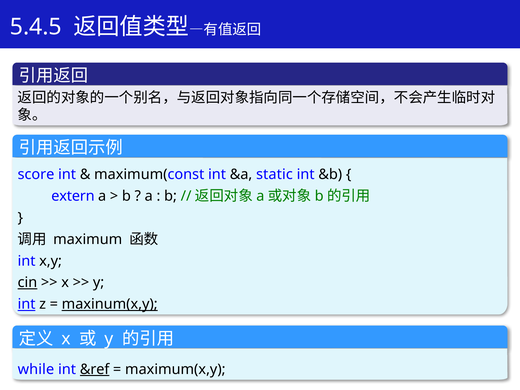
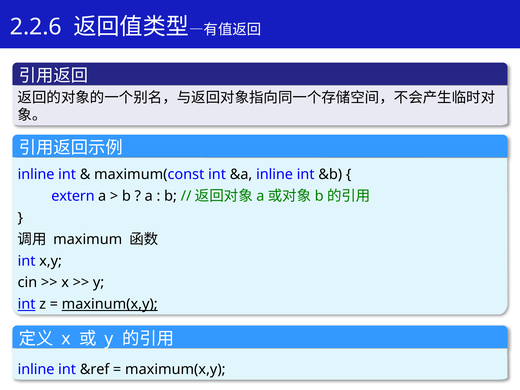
5.4.5: 5.4.5 -> 2.2.6 (36, 27)
score: score -> inline (36, 174)
&a static: static -> inline (275, 174)
cin underline: present -> none (27, 283)
while: while -> inline (36, 369)
&ref underline: present -> none (95, 369)
